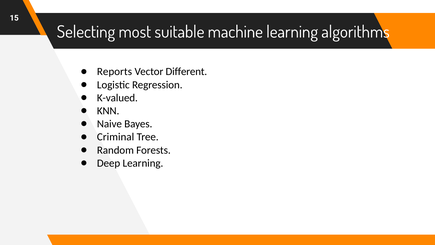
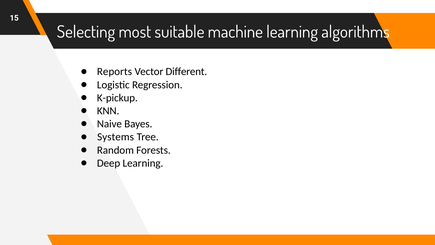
K-valued: K-valued -> K-pickup (117, 98)
Criminal: Criminal -> Systems (116, 137)
